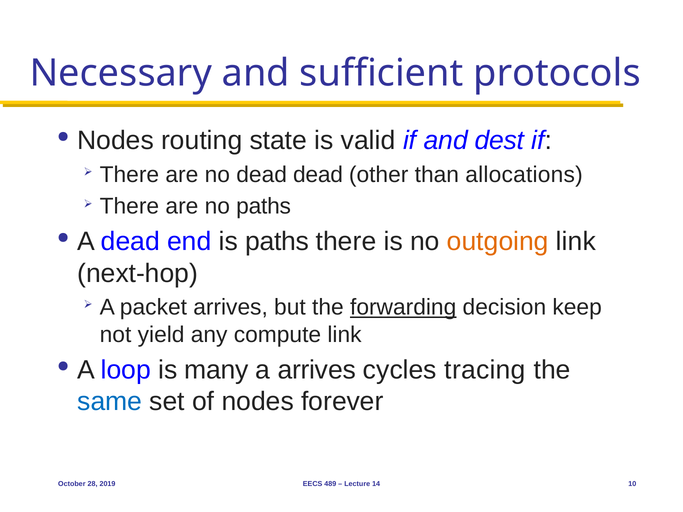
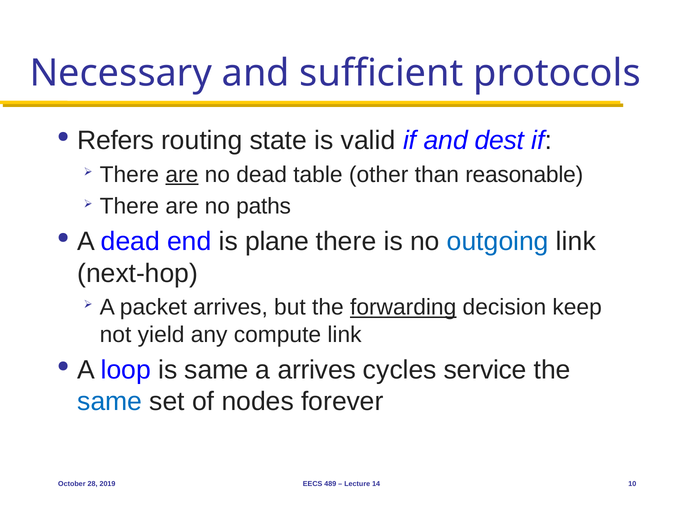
Nodes: Nodes -> Refers (116, 141)
are underline: none -> present (182, 175)
dead dead: dead -> table (318, 175)
allocations: allocations -> reasonable (524, 175)
is paths: paths -> plane (277, 242)
outgoing colour: orange -> blue (498, 242)
is many: many -> same (217, 370)
tracing: tracing -> service (485, 370)
